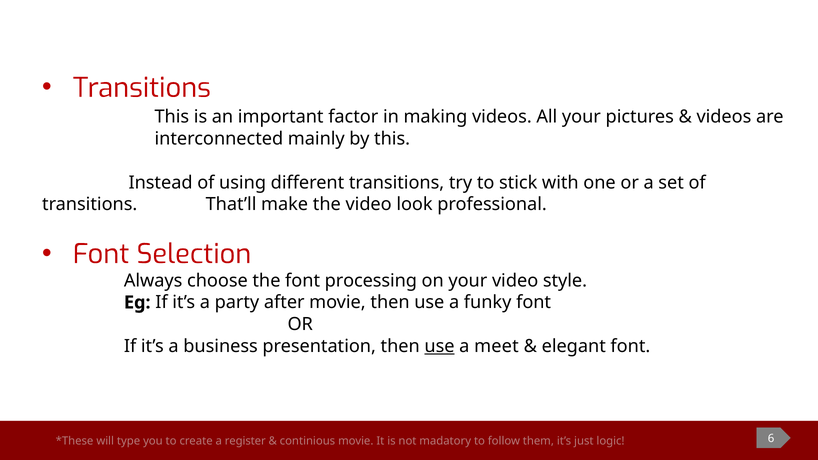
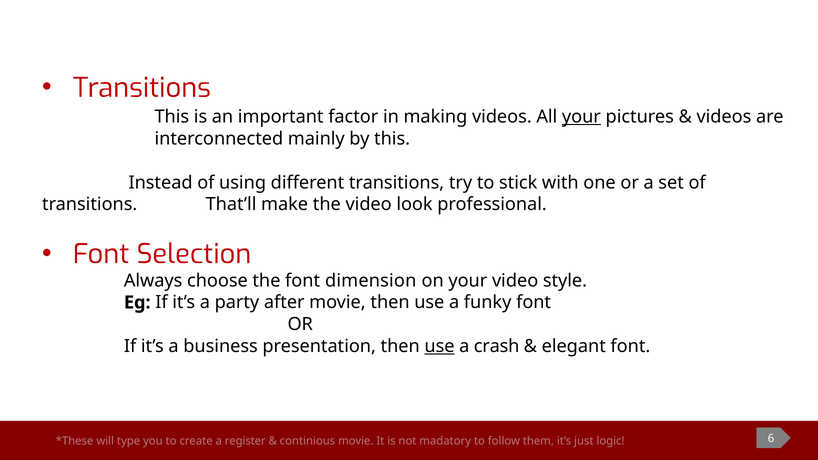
your underline: none -> present (581, 117)
processing: processing -> dimension (371, 281)
meet: meet -> crash (497, 346)
